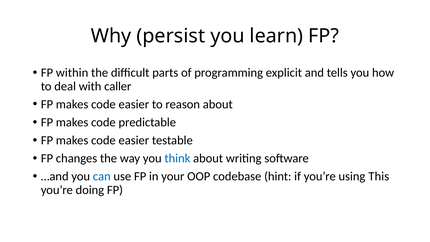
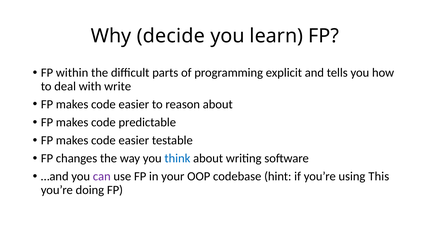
persist: persist -> decide (171, 36)
caller: caller -> write (118, 86)
can colour: blue -> purple (102, 176)
